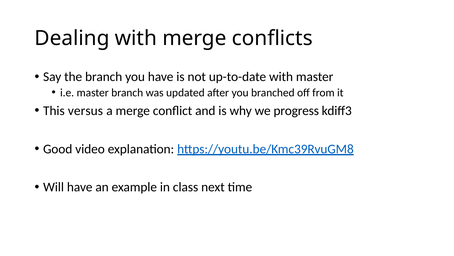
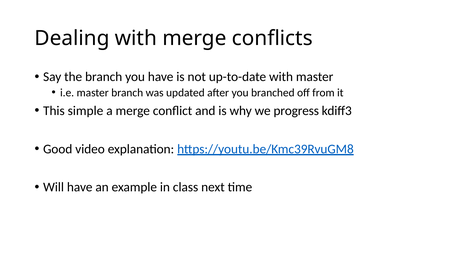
versus: versus -> simple (85, 110)
